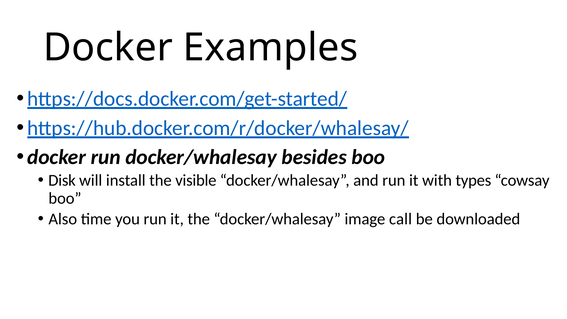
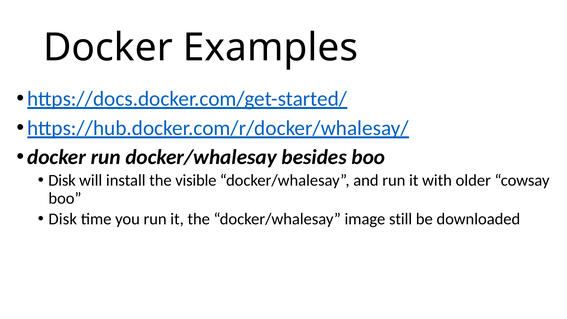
types: types -> older (473, 180)
Also: Also -> Disk (63, 219)
call: call -> still (401, 219)
